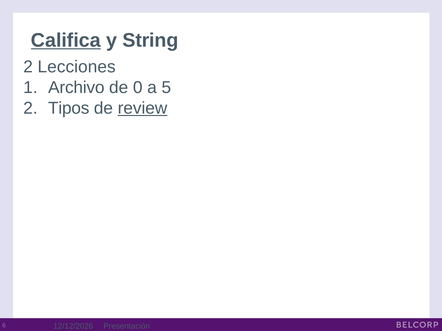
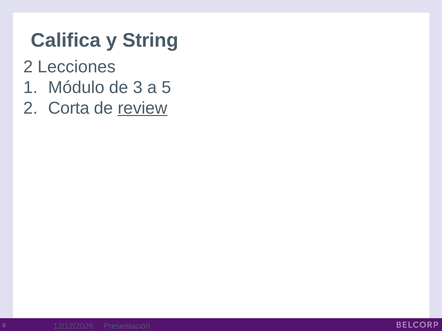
Califica underline: present -> none (66, 41)
Archivo: Archivo -> Módulo (76, 88)
0: 0 -> 3 (138, 88)
Tipos: Tipos -> Corta (69, 108)
